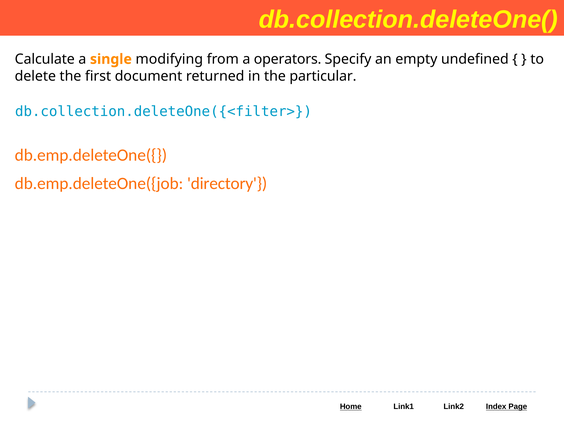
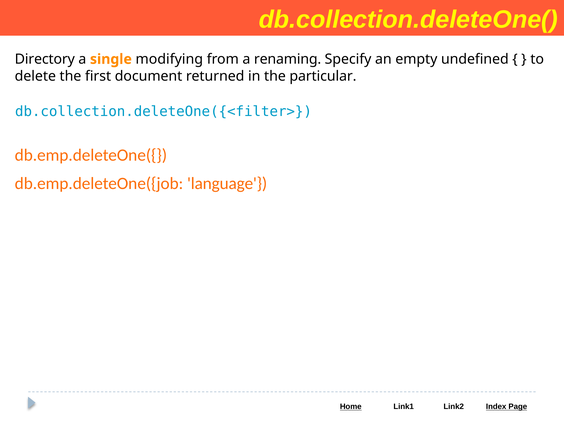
Calculate: Calculate -> Directory (45, 59)
operators: operators -> renaming (288, 59)
directory: directory -> language (227, 183)
